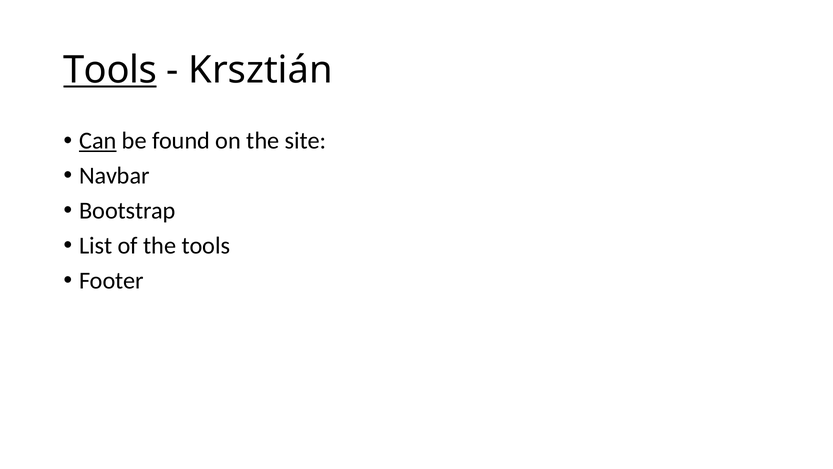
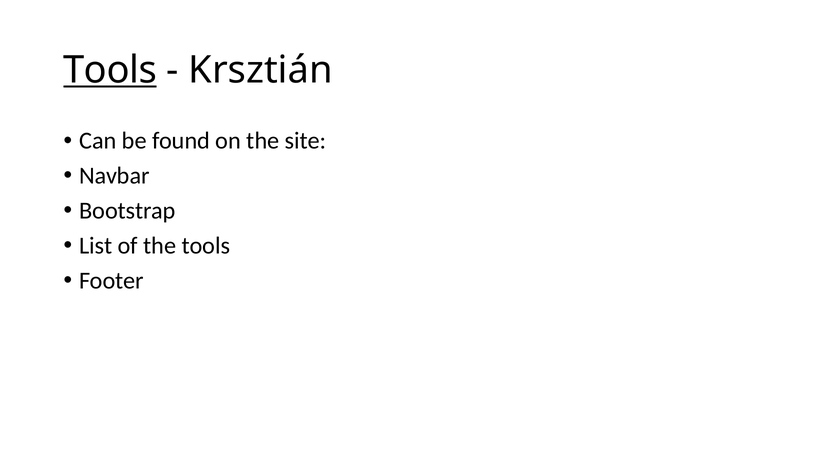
Can underline: present -> none (98, 141)
